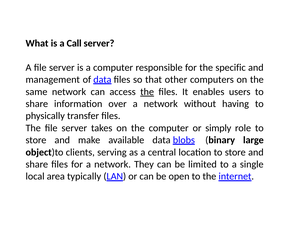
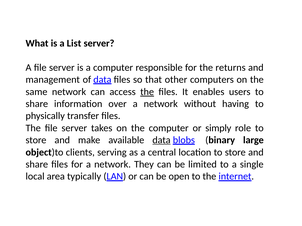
Call: Call -> List (74, 43)
specific: specific -> returns (231, 68)
data underline: none -> present (161, 140)
